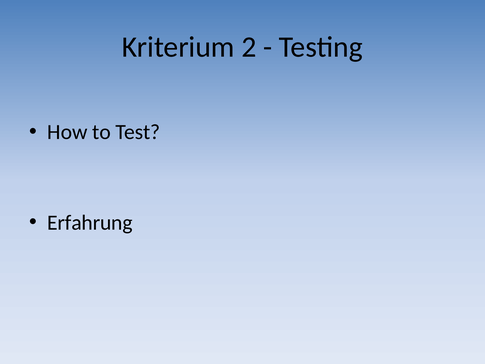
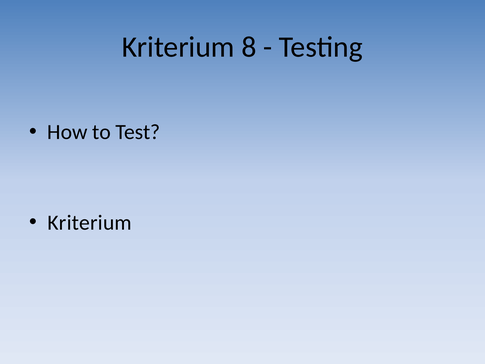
2: 2 -> 8 (249, 47)
Erfahrung: Erfahrung -> Kriterium (90, 222)
